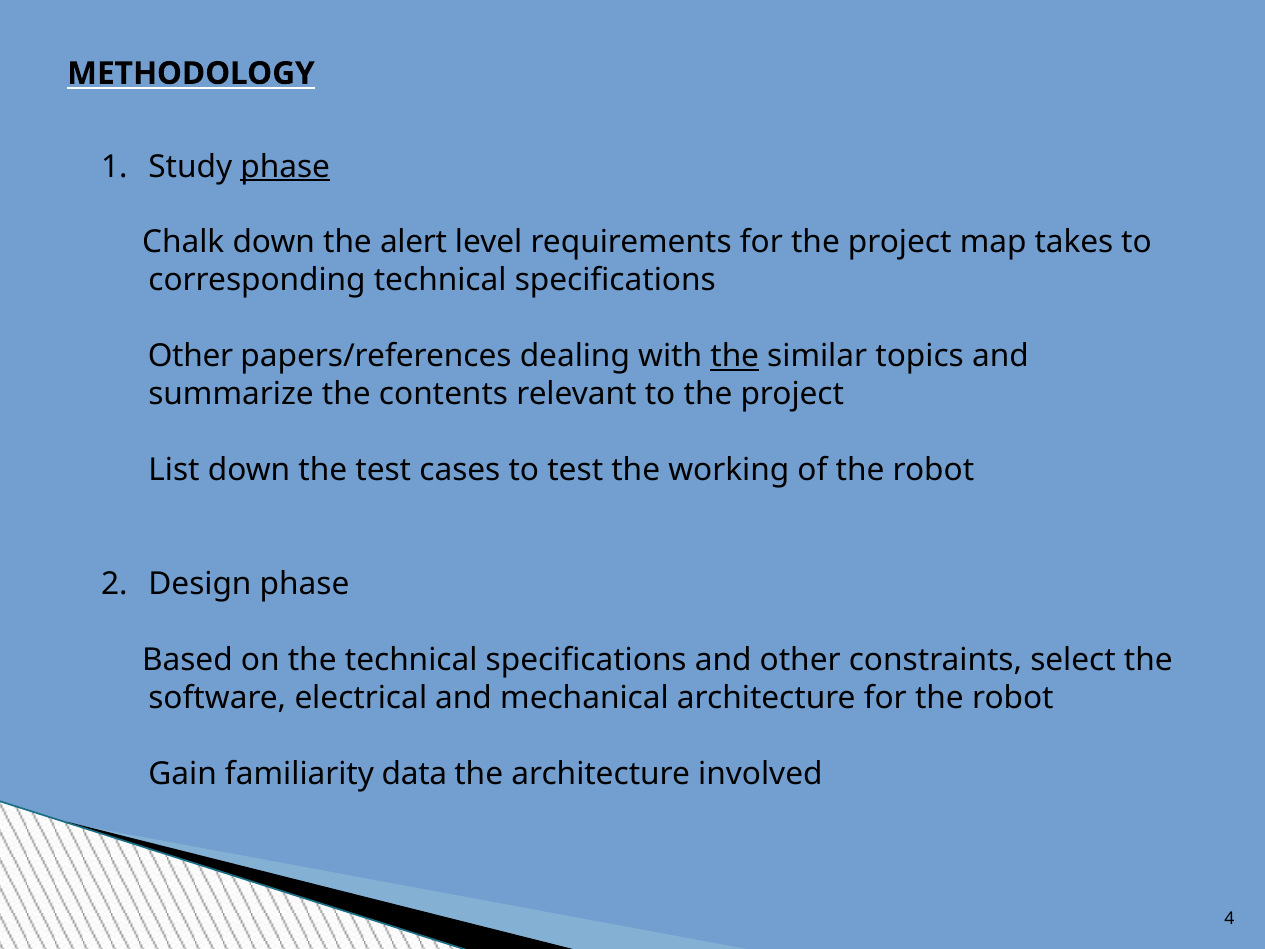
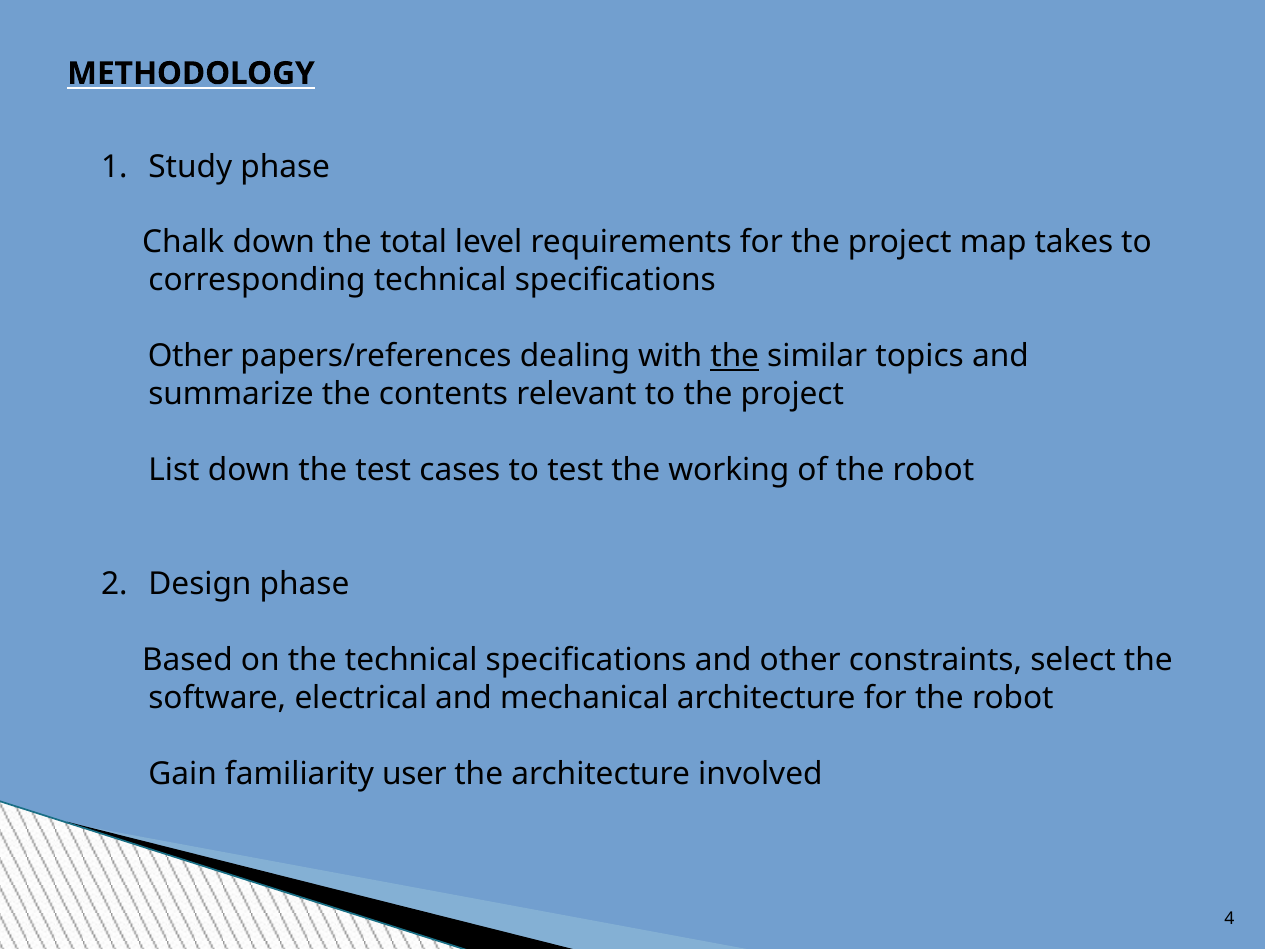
phase underline: present -> none (285, 167)
alert: alert -> total (414, 242)
data: data -> user (414, 774)
